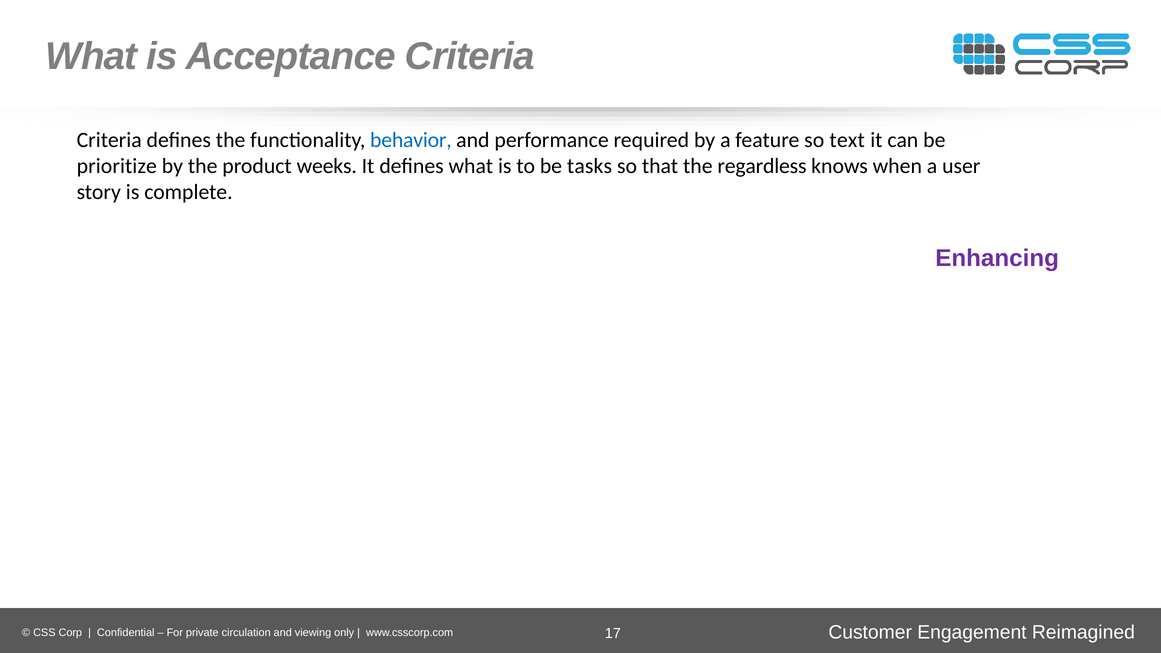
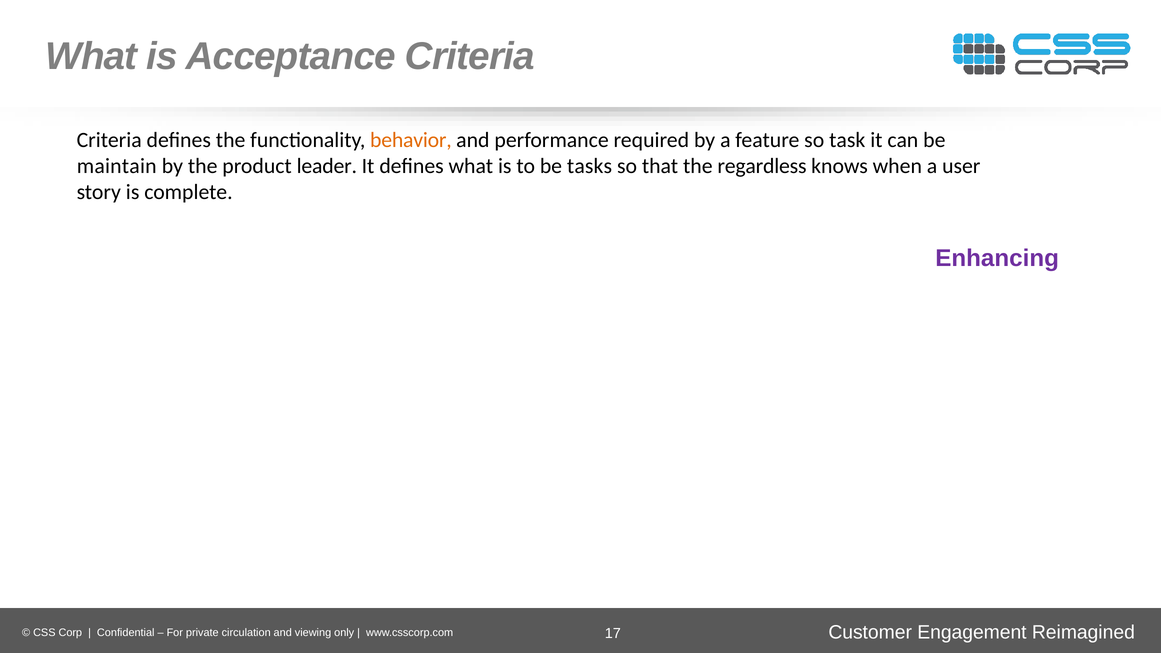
behavior colour: blue -> orange (411, 140)
text: text -> task (847, 140)
prioritize: prioritize -> maintain (117, 166)
weeks: weeks -> leader (327, 166)
